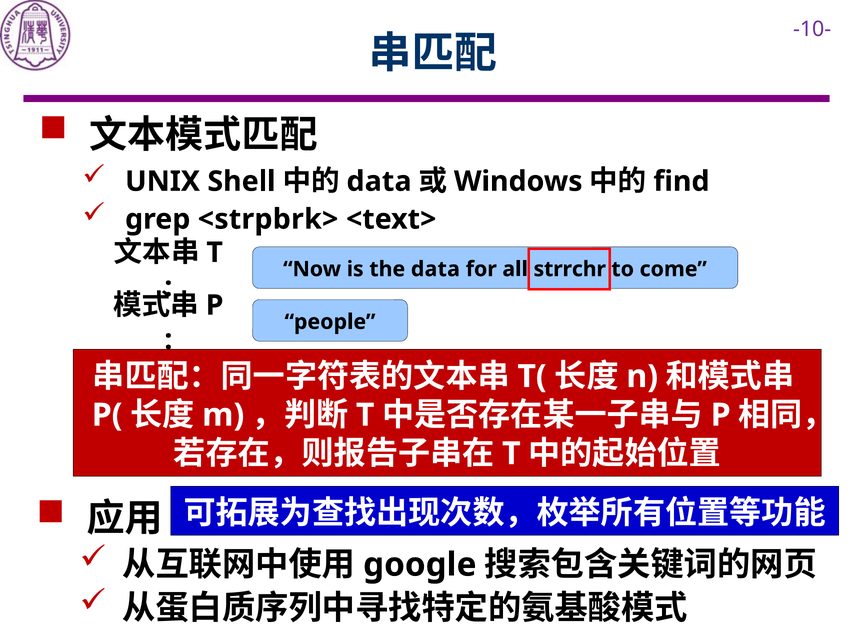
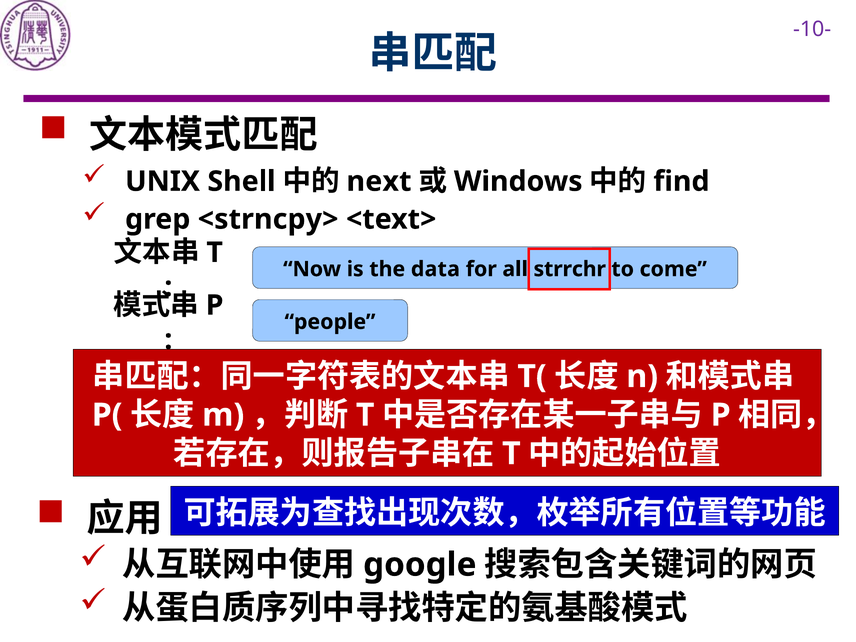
data: data -> next (379, 181)
<strpbrk>: <strpbrk> -> <strncpy> (268, 219)
